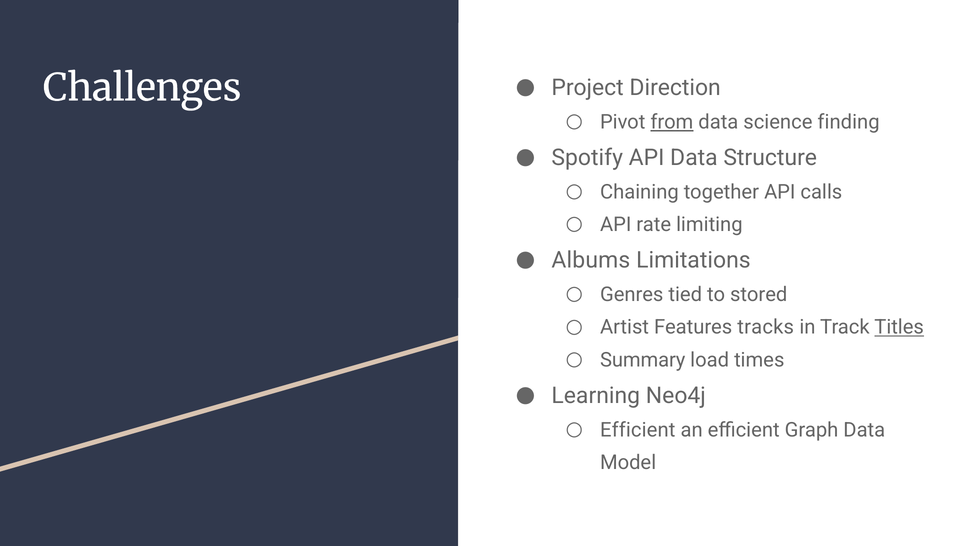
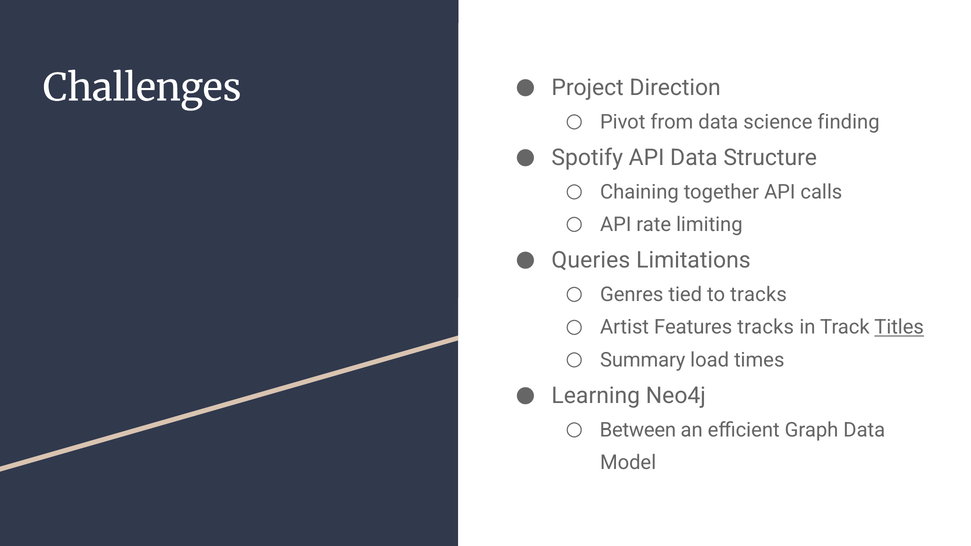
from underline: present -> none (672, 122)
Albums: Albums -> Queries (591, 260)
to stored: stored -> tracks (759, 295)
Efficient: Efficient -> Between (638, 430)
